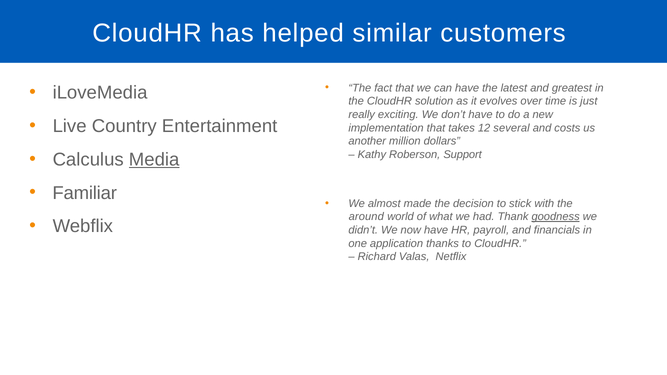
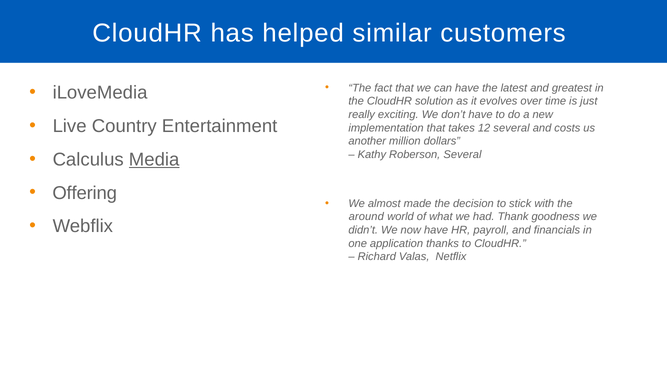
Roberson Support: Support -> Several (462, 155)
Familiar: Familiar -> Offering (85, 193)
goodness underline: present -> none (556, 217)
